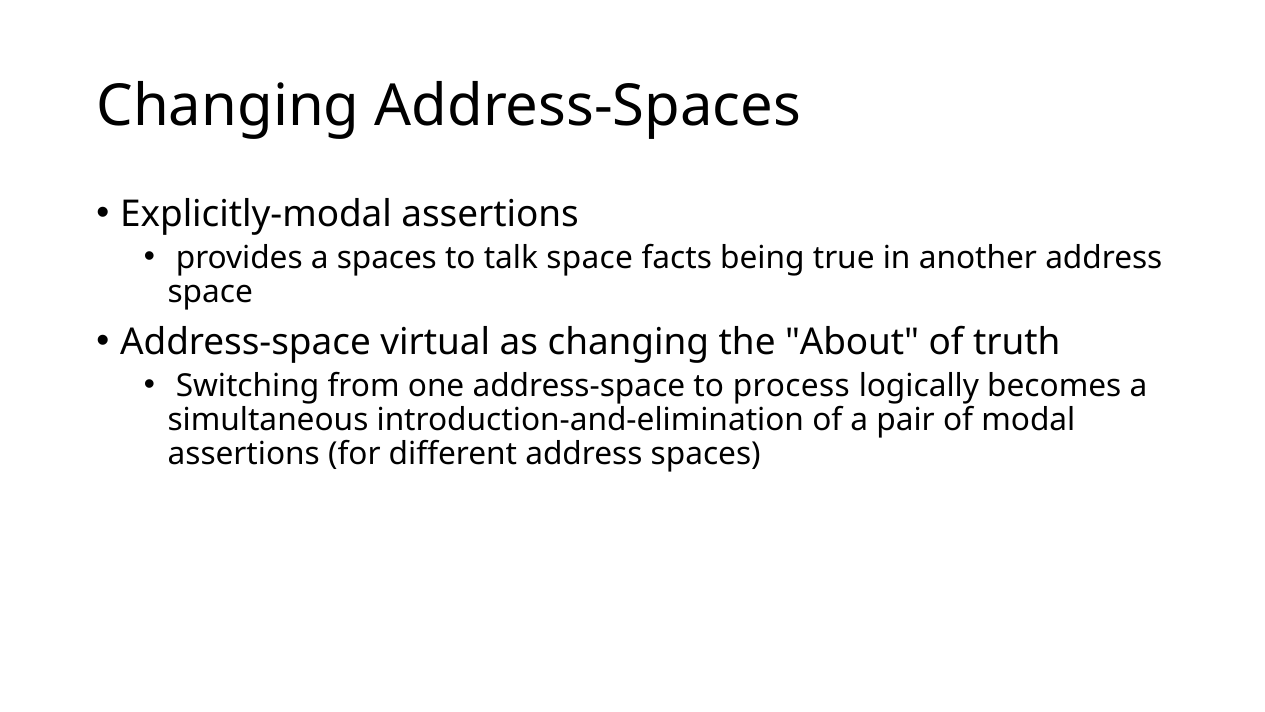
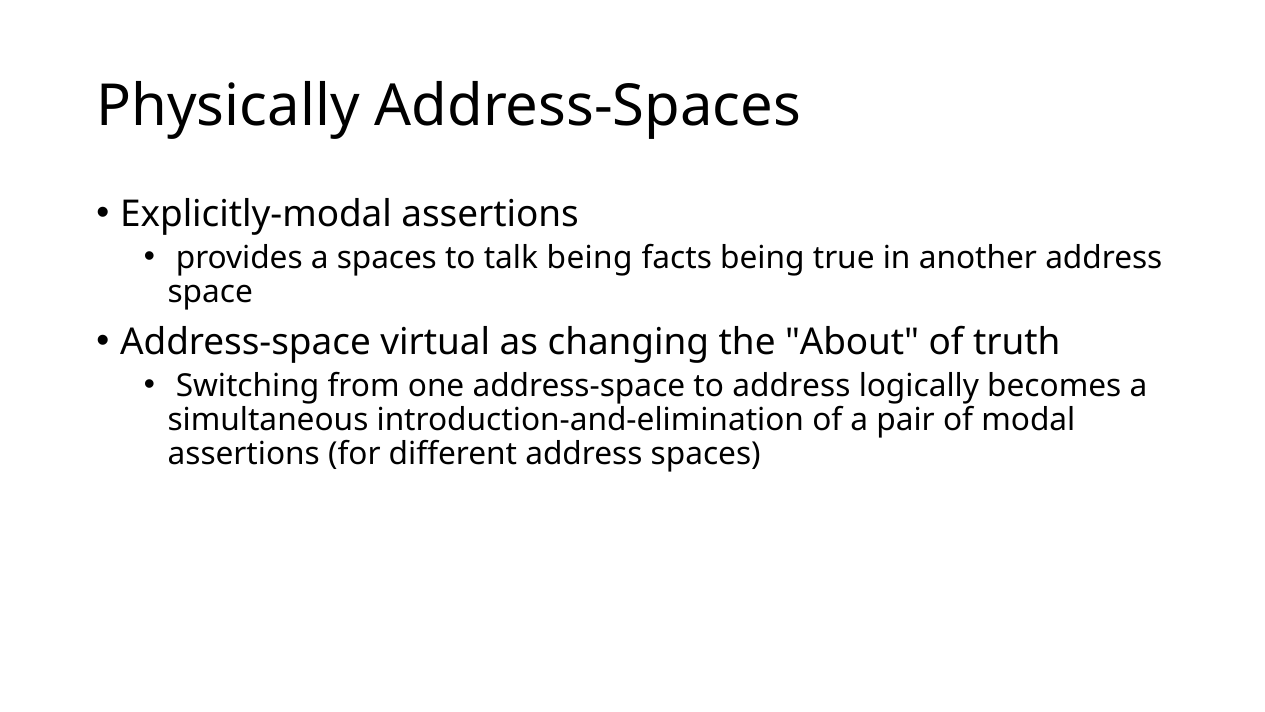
Changing: Changing -> Physically (228, 106)
talk space: space -> being (590, 257)
to process: process -> address (791, 385)
